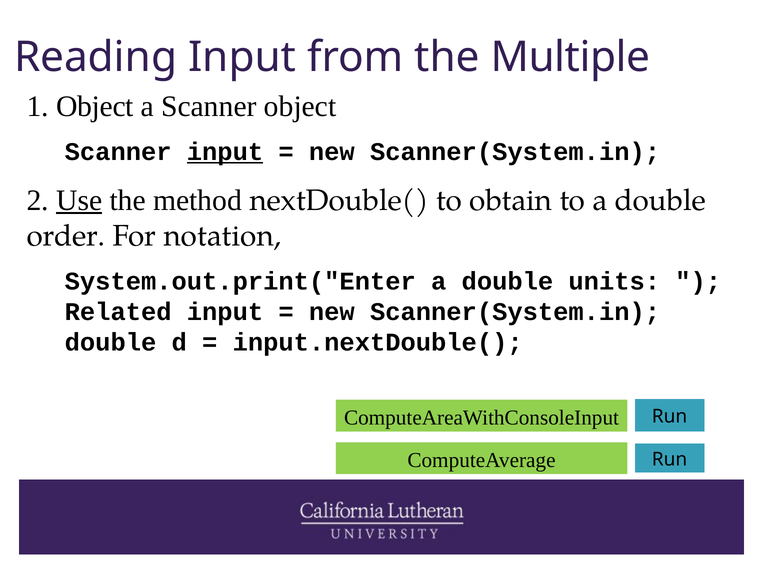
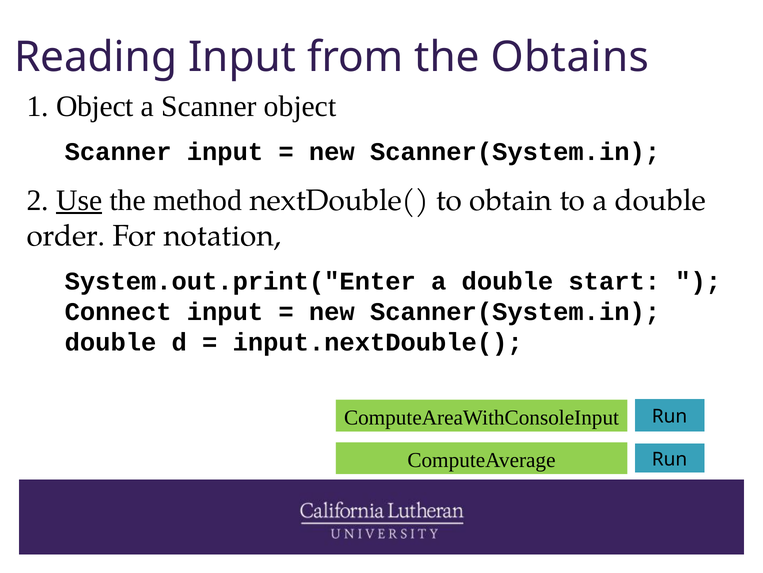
Multiple: Multiple -> Obtains (570, 57)
input underline: present -> none (225, 152)
units: units -> start (614, 281)
Related: Related -> Connect (118, 312)
